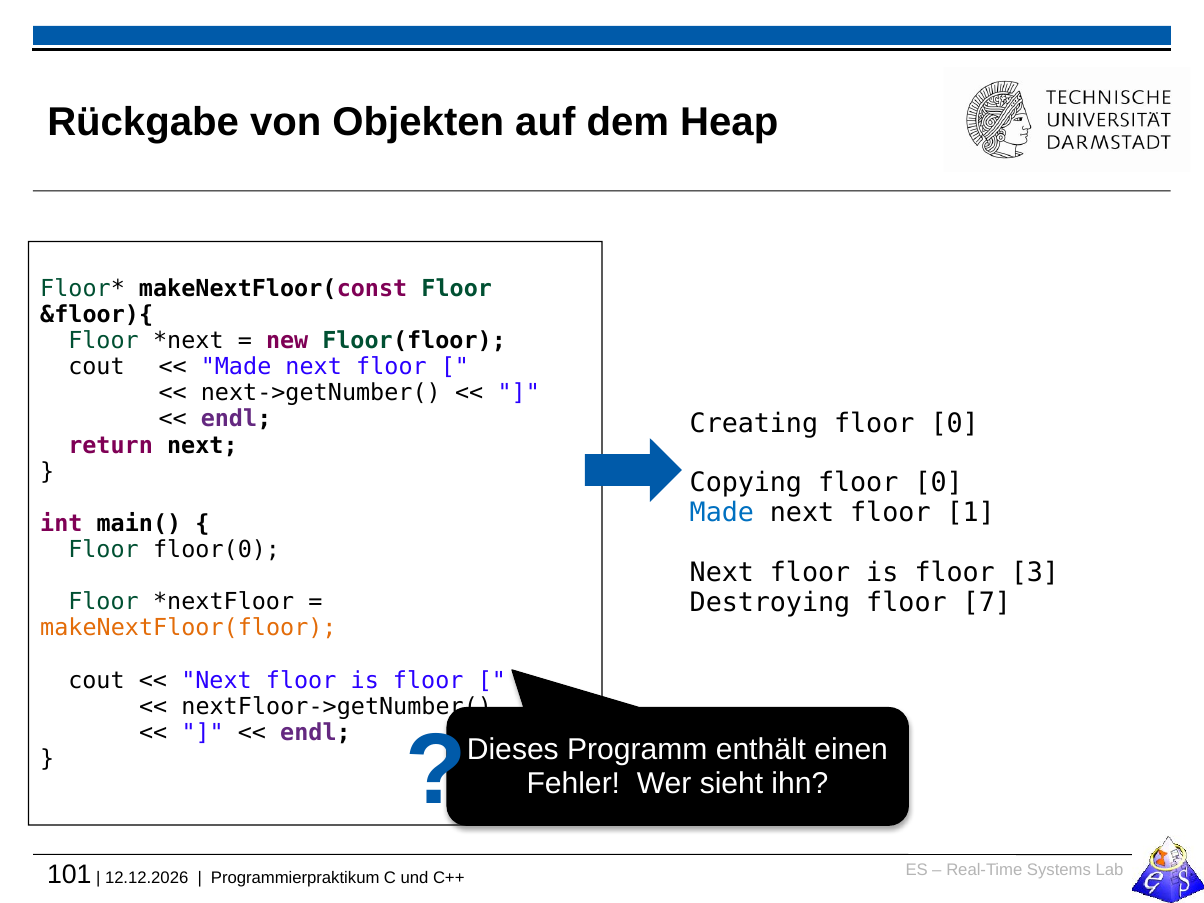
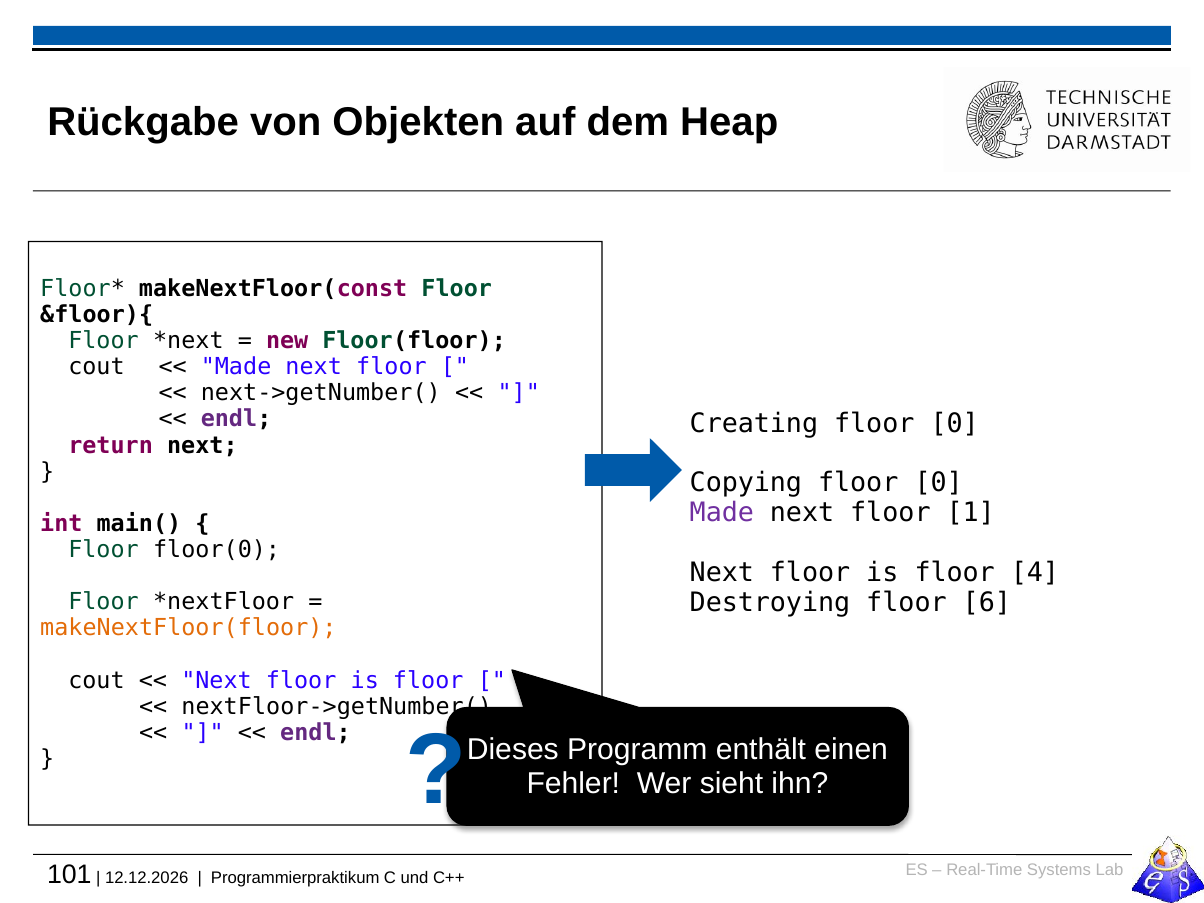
Made colour: blue -> purple (722, 513)
3: 3 -> 4 (1035, 573)
7: 7 -> 6 (987, 602)
